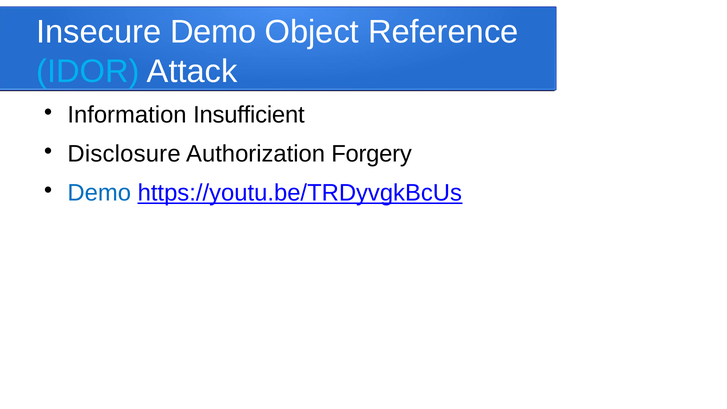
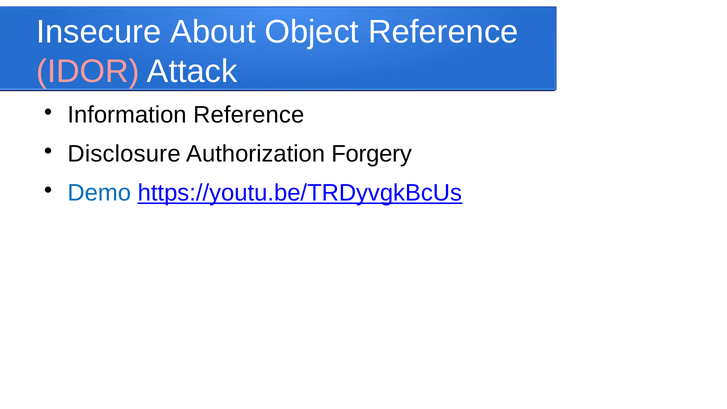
Insecure Demo: Demo -> About (213, 32)
IDOR colour: light blue -> pink (88, 71)
Information Insufficient: Insufficient -> Reference (249, 115)
